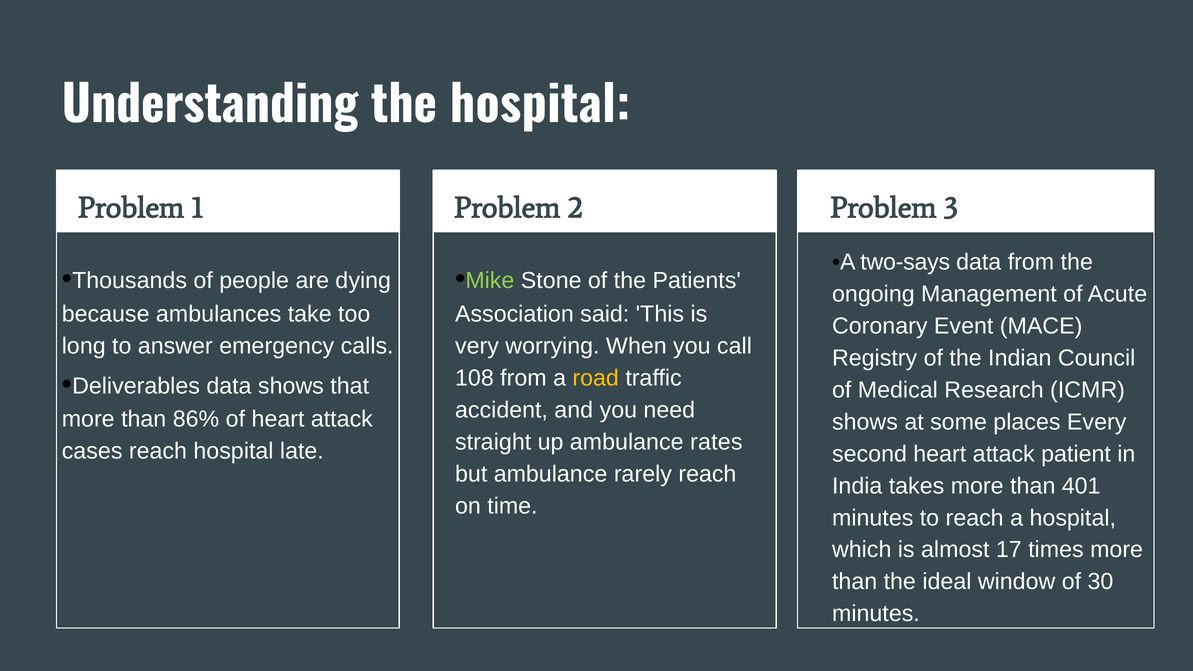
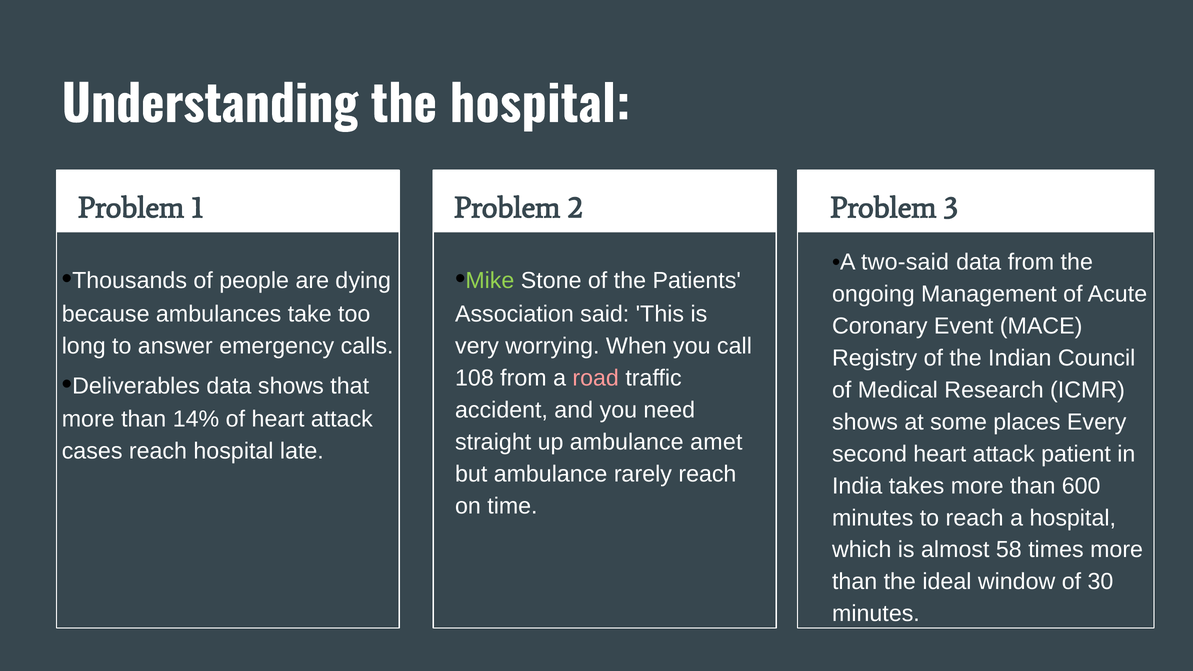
two-says: two-says -> two-said (905, 262)
road colour: yellow -> pink (596, 378)
86%: 86% -> 14% (196, 419)
rates: rates -> amet (716, 442)
401: 401 -> 600 (1081, 486)
17: 17 -> 58 (1009, 550)
